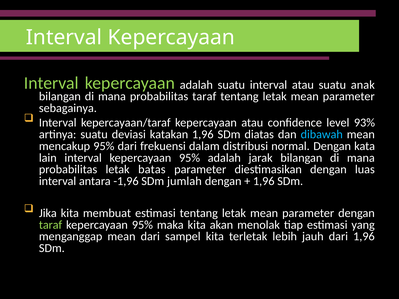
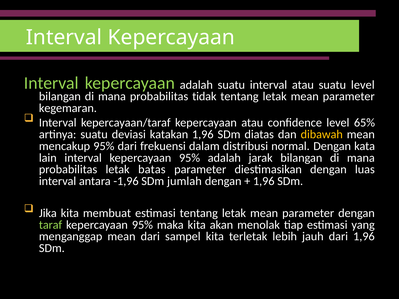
suatu anak: anak -> level (363, 85)
probabilitas taraf: taraf -> tidak (204, 97)
sebagainya: sebagainya -> kegemaran (68, 108)
93%: 93% -> 65% (364, 123)
dibawah colour: light blue -> yellow (322, 134)
